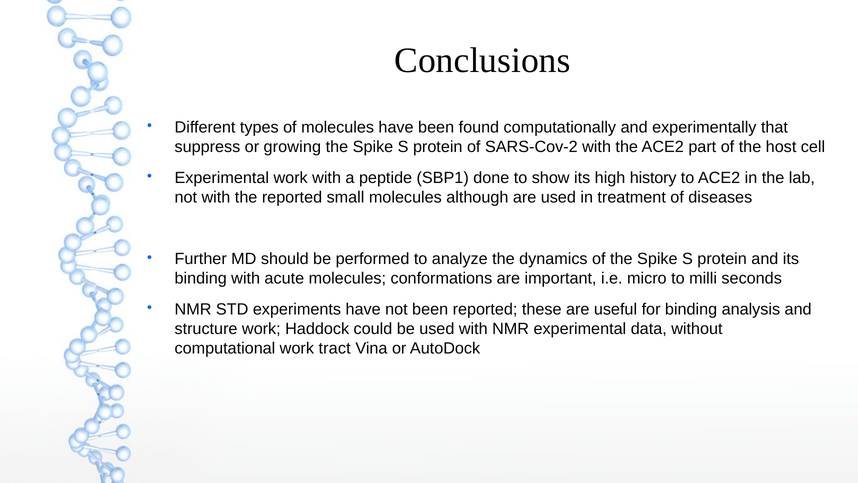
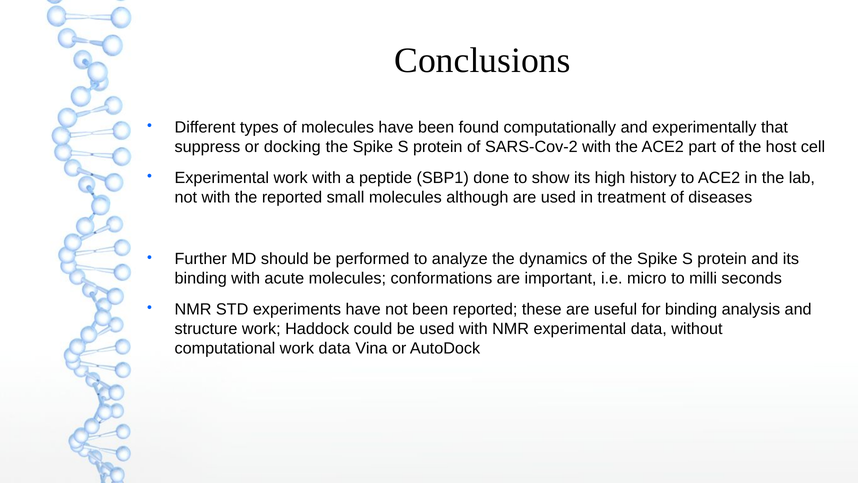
growing: growing -> docking (292, 147)
work tract: tract -> data (335, 348)
